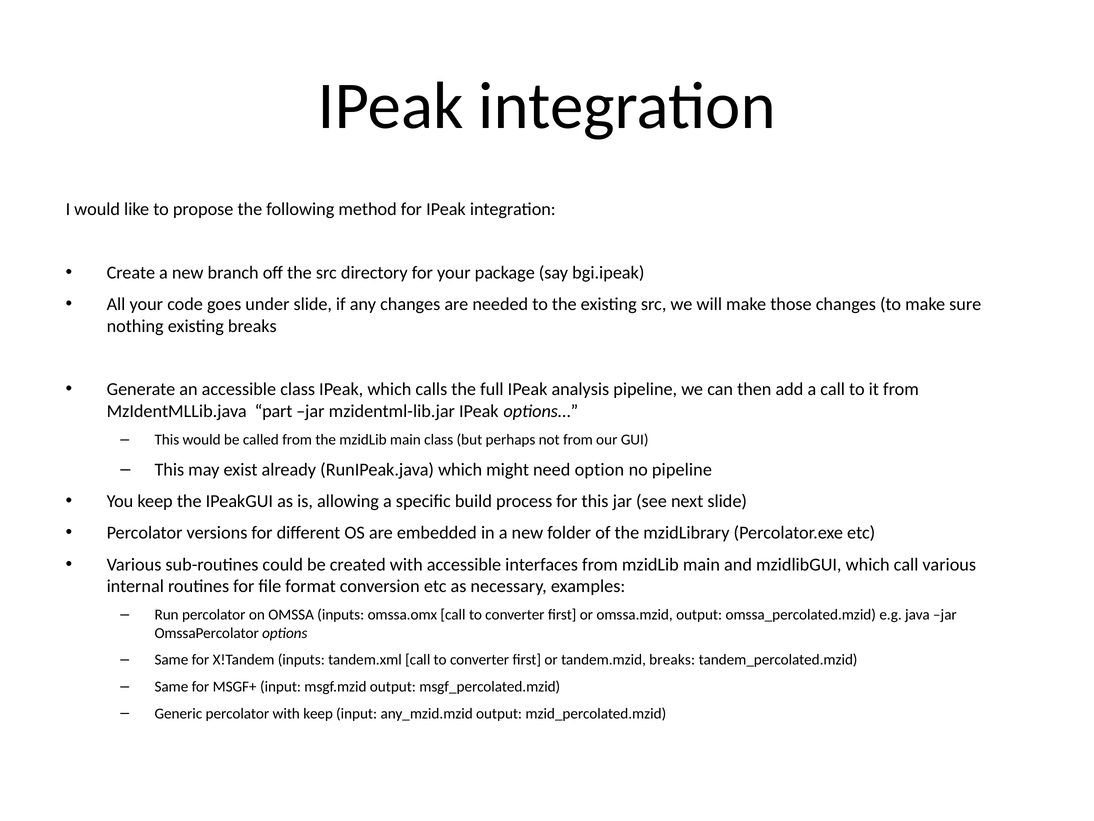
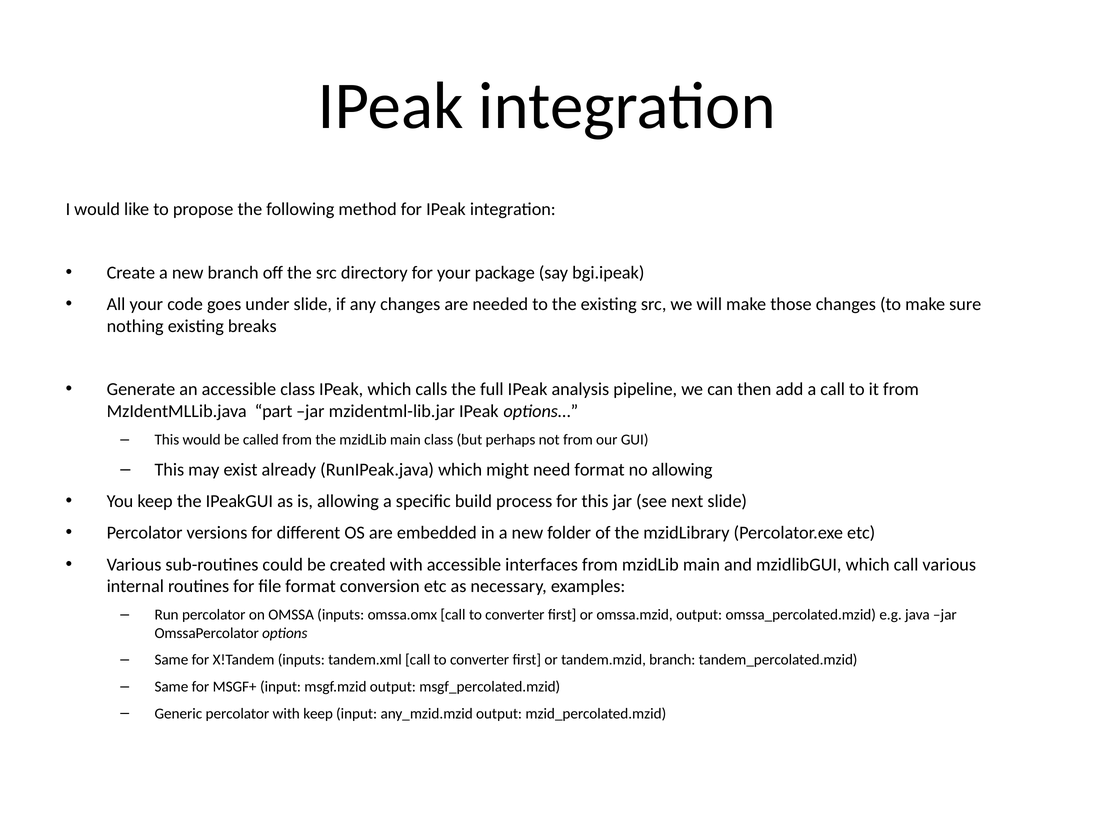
need option: option -> format (600, 469)
no pipeline: pipeline -> allowing (682, 469)
tandem.mzid breaks: breaks -> branch (672, 660)
